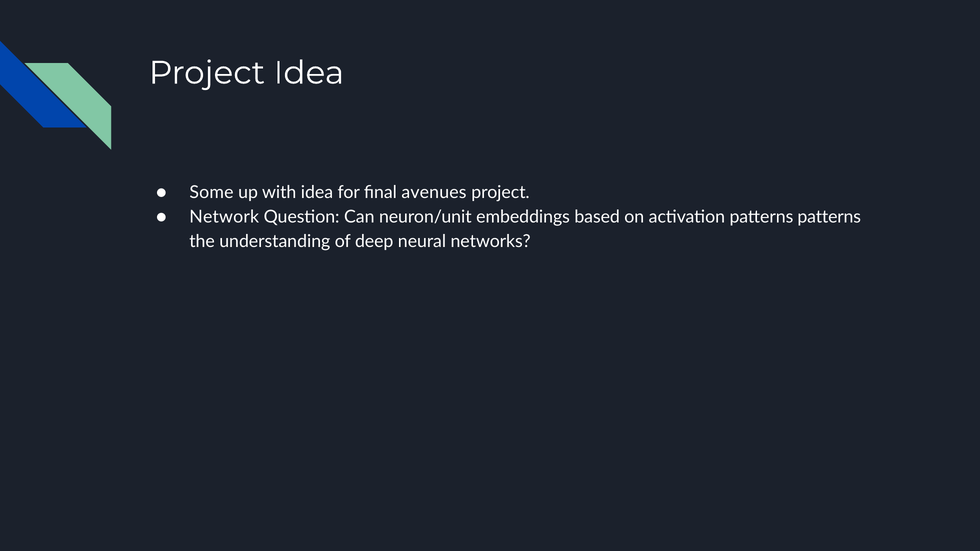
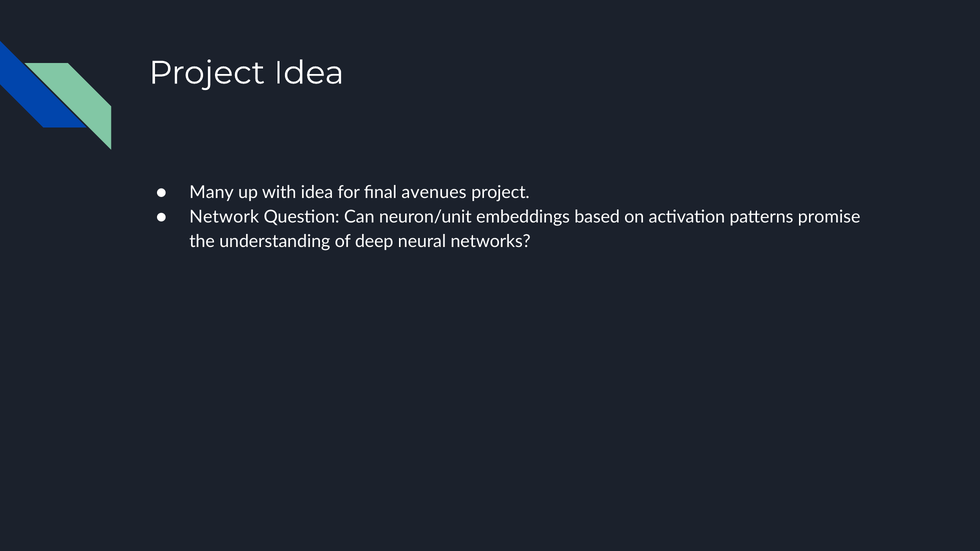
Some: Some -> Many (212, 193)
patterns patterns: patterns -> promise (829, 217)
